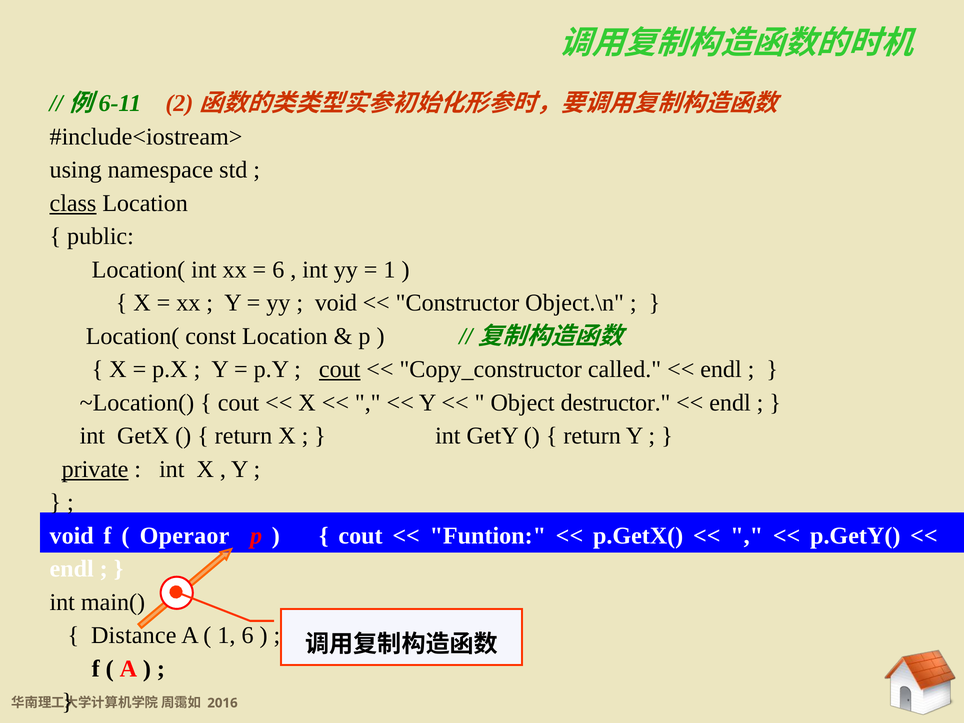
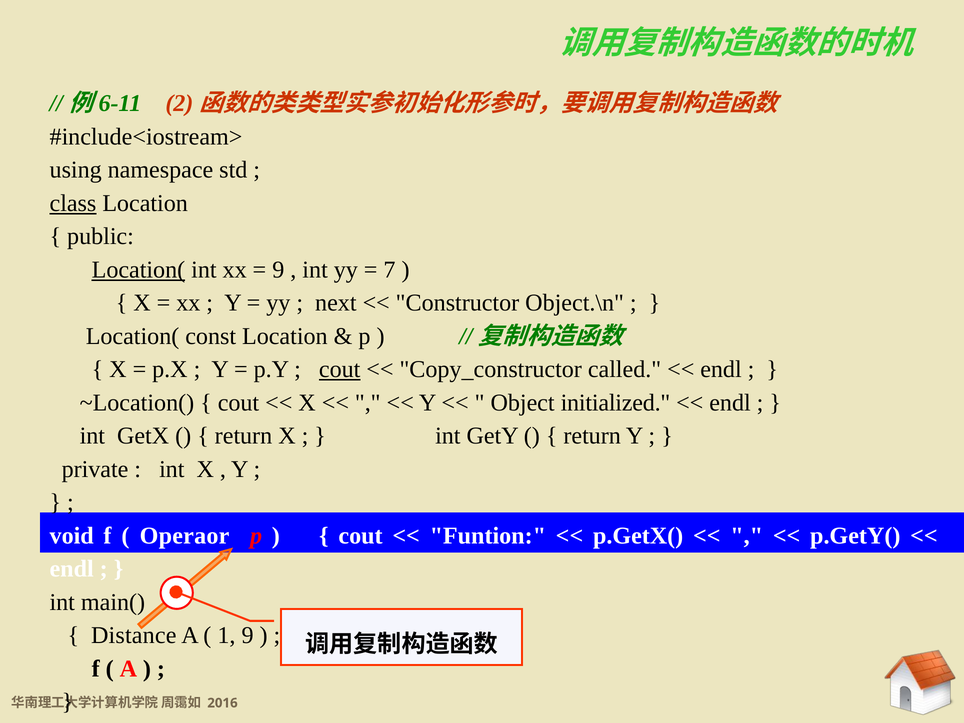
Location( underline: none -> present (138, 270)
6: 6 -> 9 (278, 270)
1: 1 -> 7 (389, 270)
void: void -> next (336, 303)
destructor: destructor -> initialized (615, 403)
private underline: present -> none (95, 469)
6: 6 -> 9 (248, 635)
